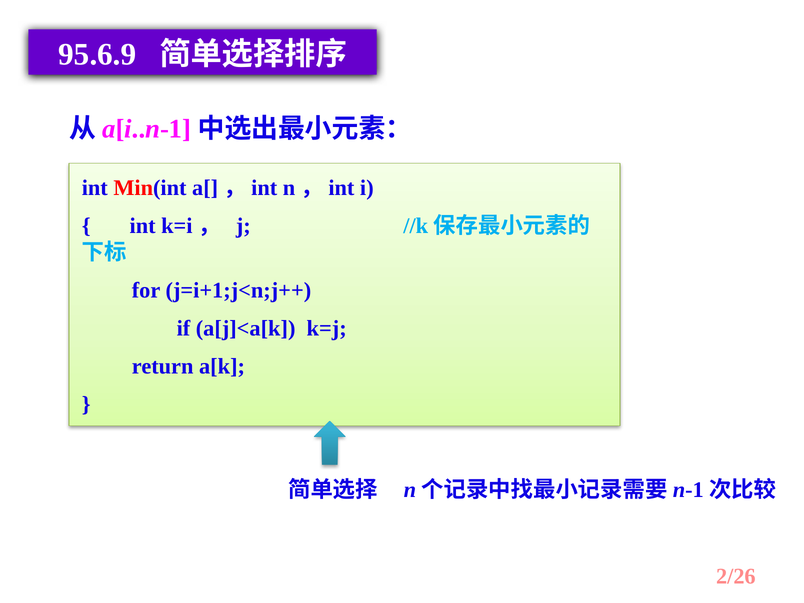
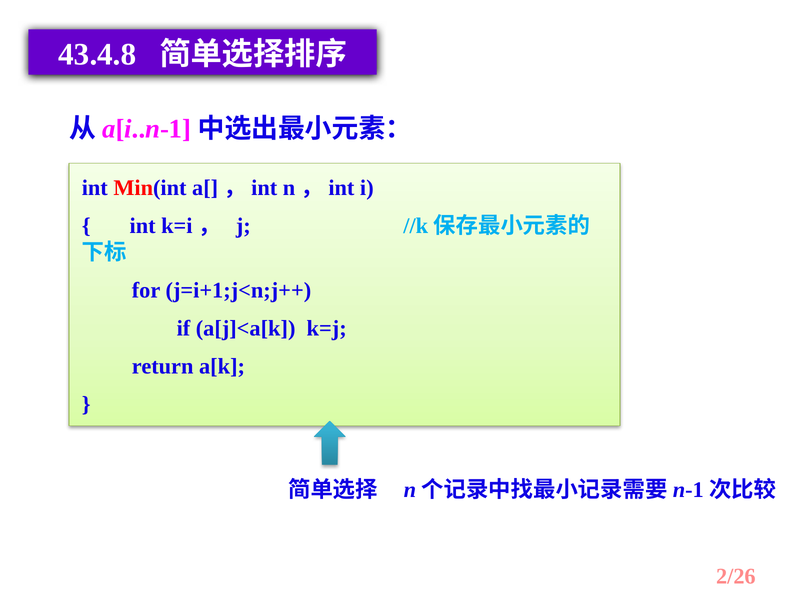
95.6.9: 95.6.9 -> 43.4.8 (97, 54)
